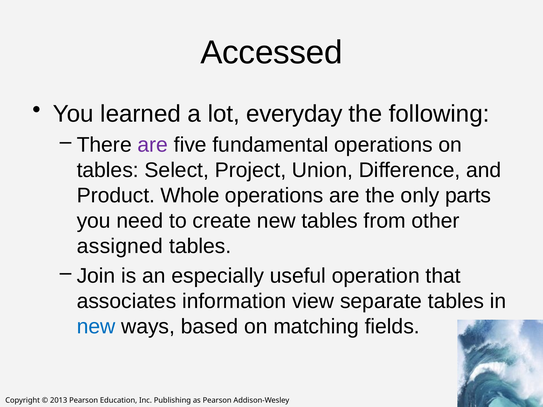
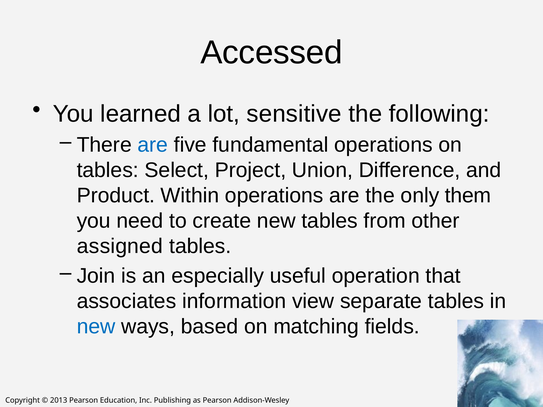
everyday: everyday -> sensitive (294, 114)
are colour: purple -> blue (153, 145)
Whole: Whole -> Within (190, 196)
parts: parts -> them (468, 196)
